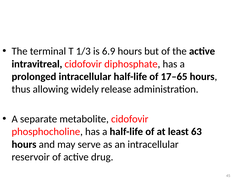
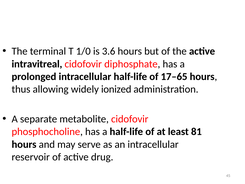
1/3: 1/3 -> 1/0 (83, 51)
6.9: 6.9 -> 3.6 (109, 51)
release: release -> ionized (116, 89)
63: 63 -> 81 (196, 132)
